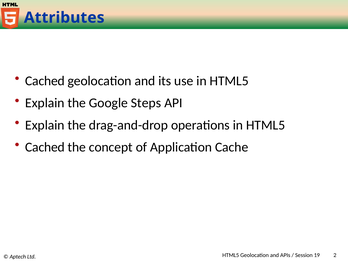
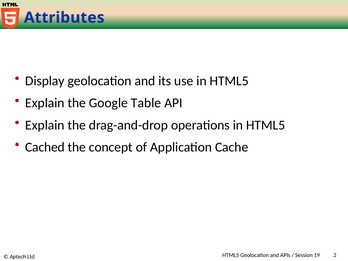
Cached: Cached -> Display (45, 81)
Steps: Steps -> Table (146, 103)
